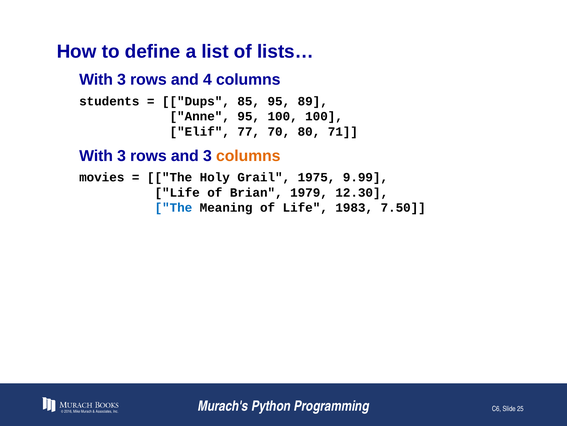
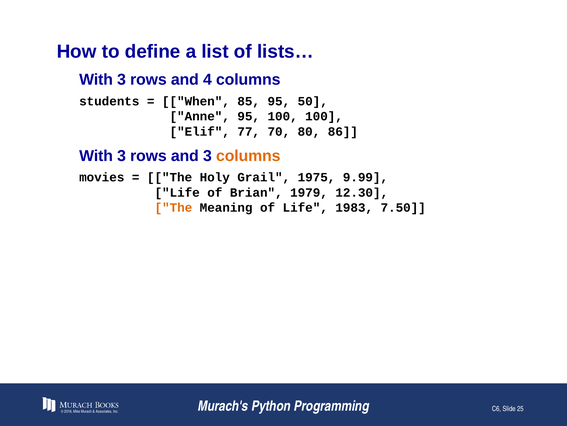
Dups: Dups -> When (196, 101)
89: 89 -> 50 (313, 101)
71: 71 -> 86 (343, 131)
The colour: blue -> orange (173, 207)
